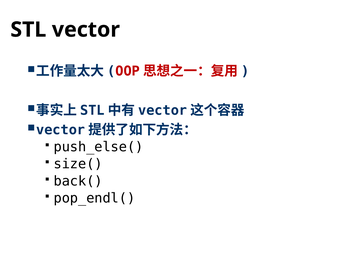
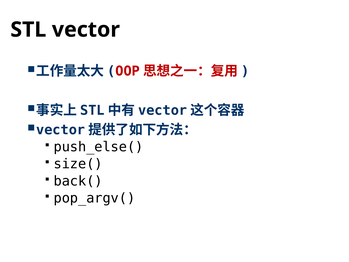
pop_endl(: pop_endl( -> pop_argv( (94, 198)
